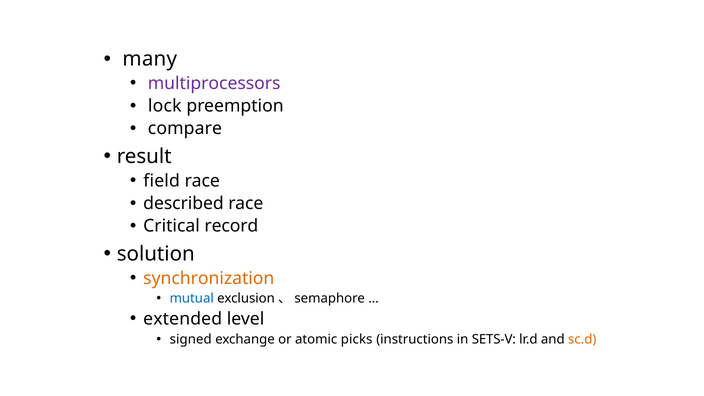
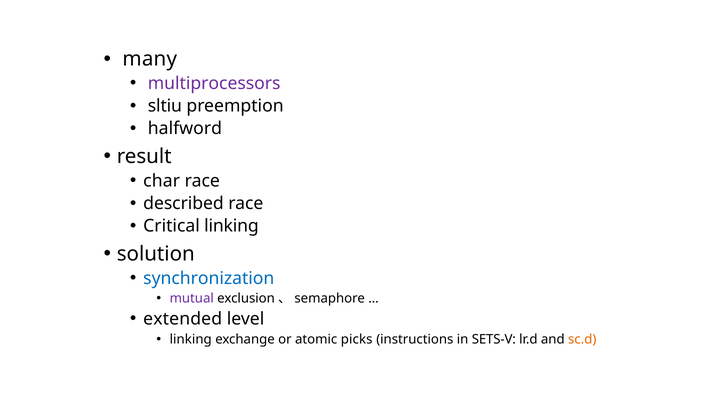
lock: lock -> sltiu (165, 106)
compare: compare -> halfword (185, 129)
field: field -> char (162, 181)
Critical record: record -> linking (231, 226)
synchronization colour: orange -> blue (209, 278)
mutual colour: blue -> purple (192, 299)
signed: signed -> linking (191, 339)
